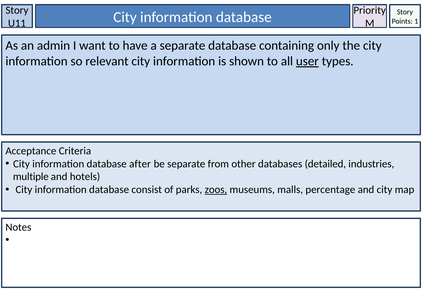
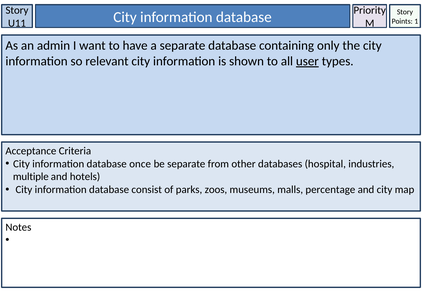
after: after -> once (140, 164)
detailed: detailed -> hospital (325, 164)
zoos underline: present -> none (216, 190)
